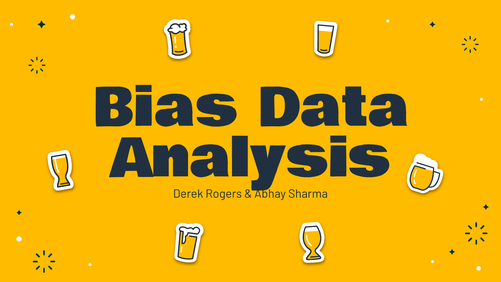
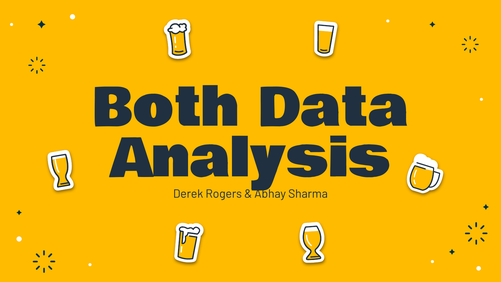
Bias: Bias -> Both (166, 108)
